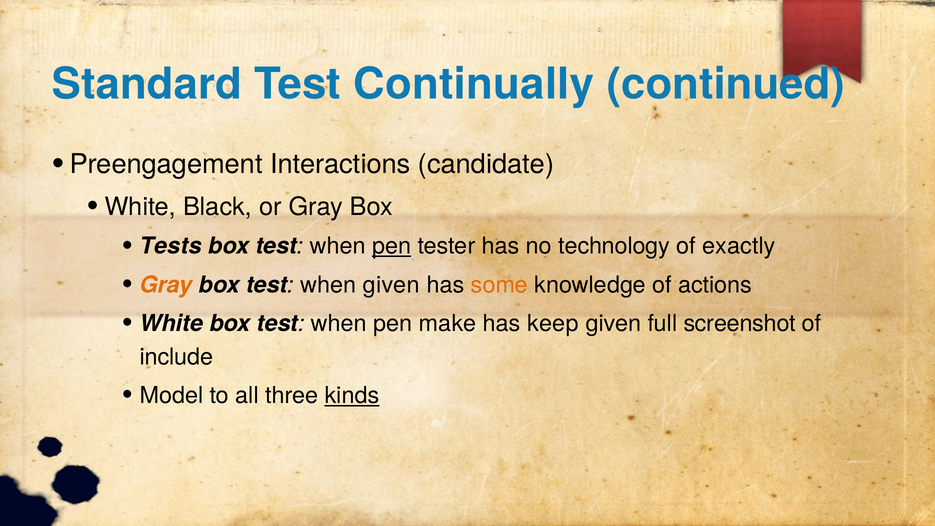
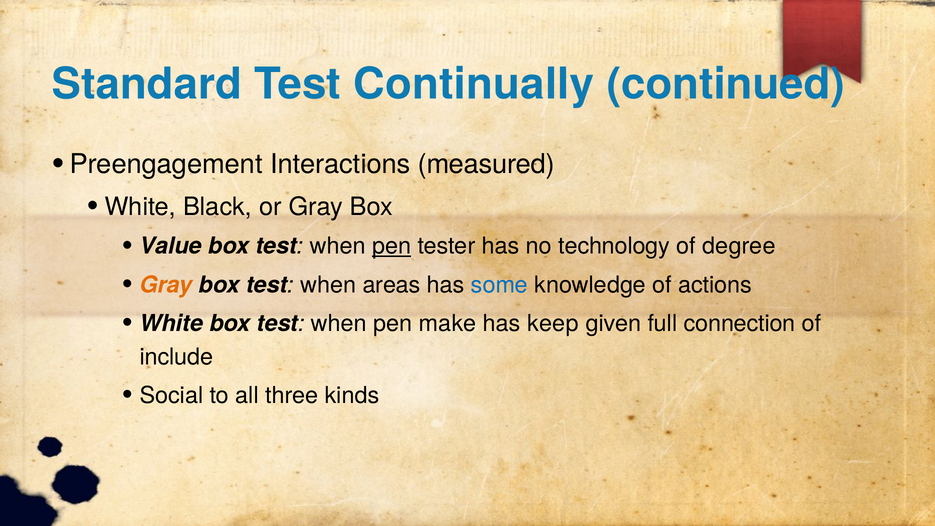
candidate: candidate -> measured (486, 164)
Tests: Tests -> Value (171, 246)
exactly: exactly -> degree (739, 246)
when given: given -> areas (391, 285)
some colour: orange -> blue (499, 285)
screenshot: screenshot -> connection (740, 323)
Model: Model -> Social (171, 395)
kinds underline: present -> none (352, 395)
